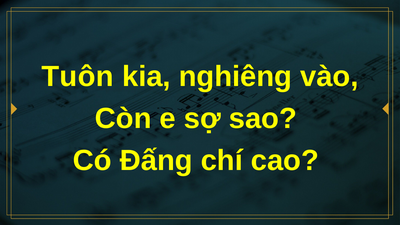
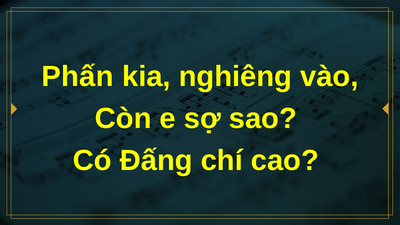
Tuôn: Tuôn -> Phấn (78, 77)
